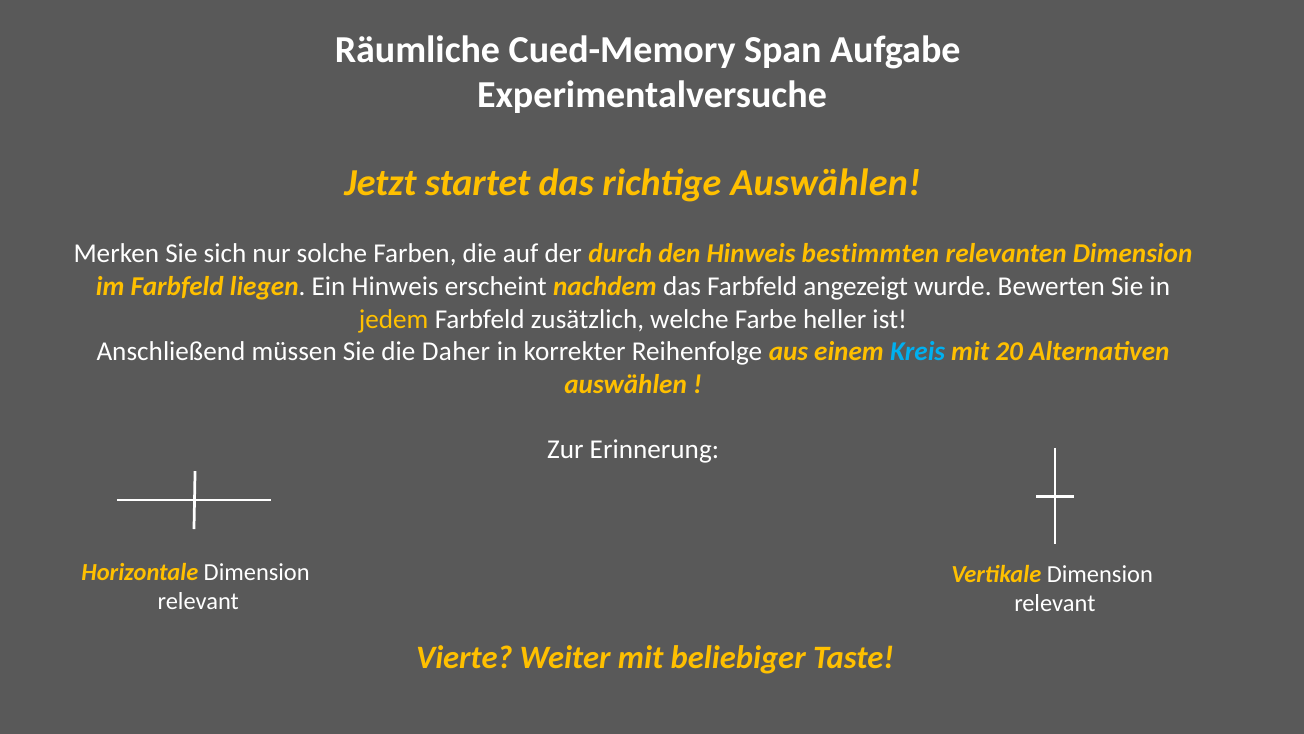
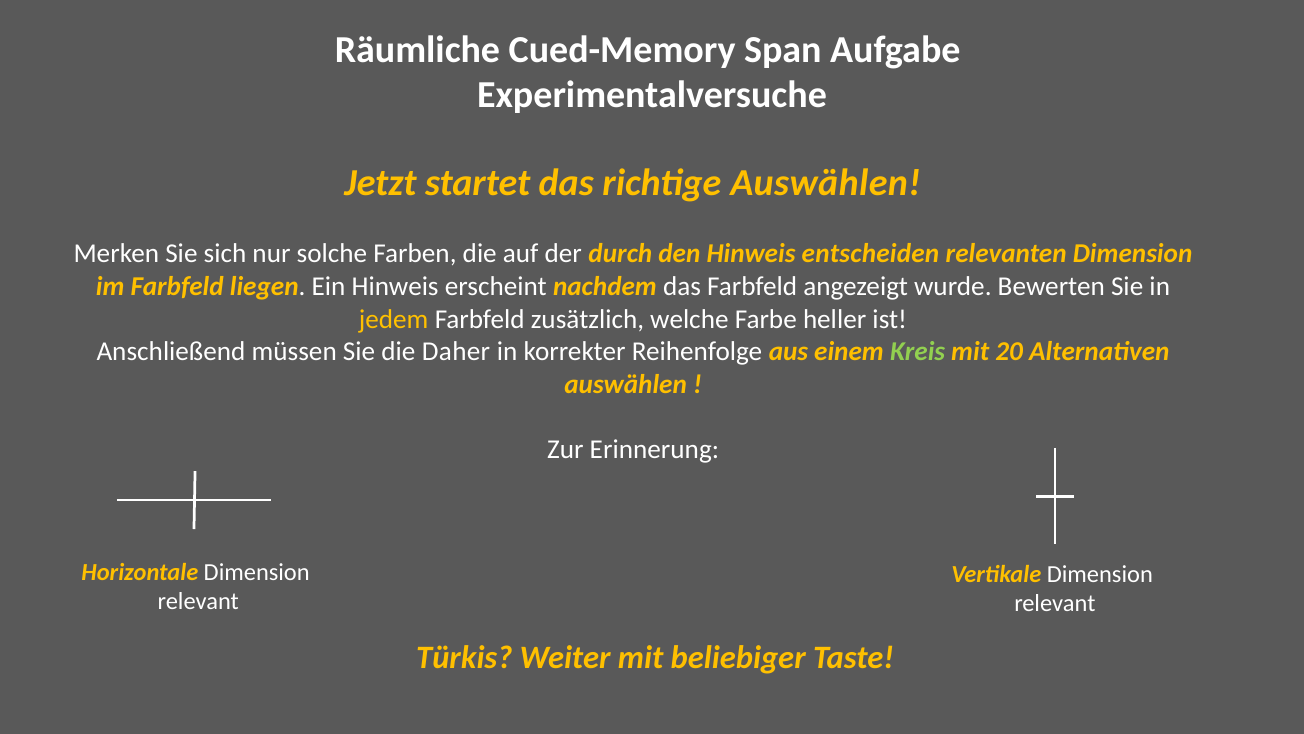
bestimmten: bestimmten -> entscheiden (871, 254)
Kreis colour: light blue -> light green (918, 352)
Vierte: Vierte -> Türkis (464, 657)
